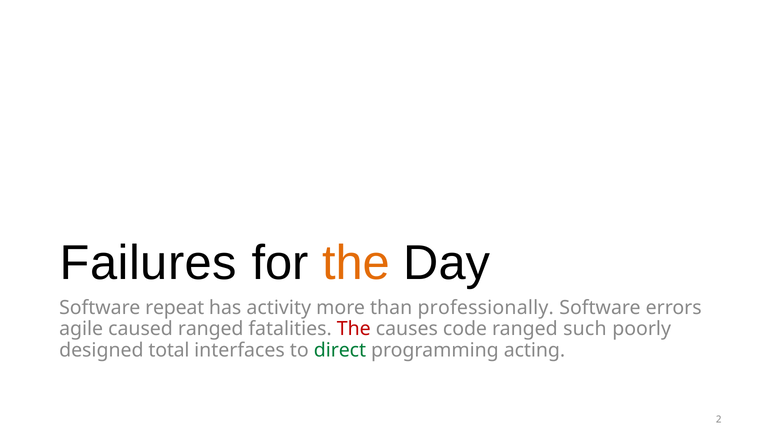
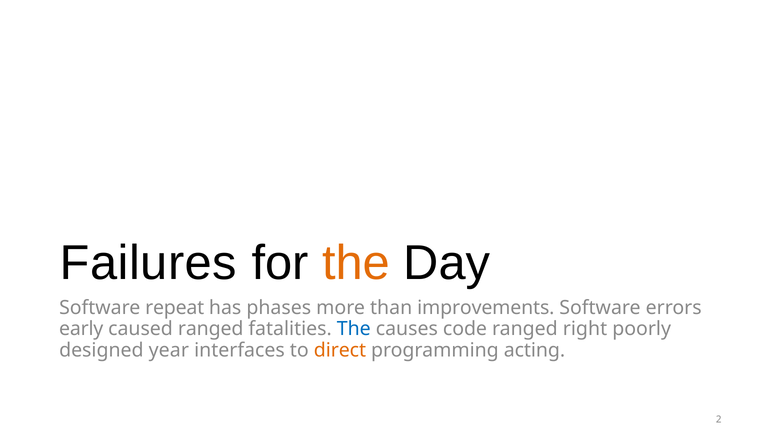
activity: activity -> phases (279, 307)
professionally: professionally -> improvements (486, 307)
agile: agile -> early (81, 328)
The colour: red -> blue (354, 328)
such: such -> right (585, 328)
total: total -> year (169, 350)
direct colour: green -> orange (340, 350)
